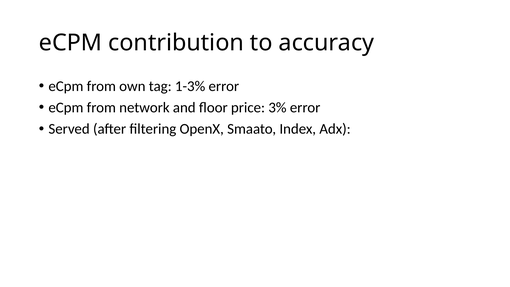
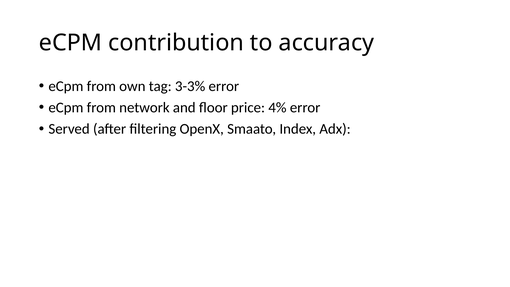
1-3%: 1-3% -> 3-3% (190, 86)
3%: 3% -> 4% (277, 108)
